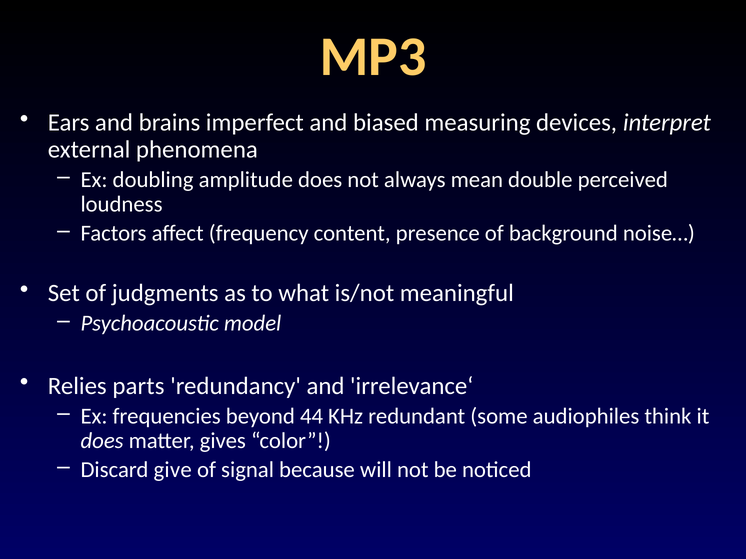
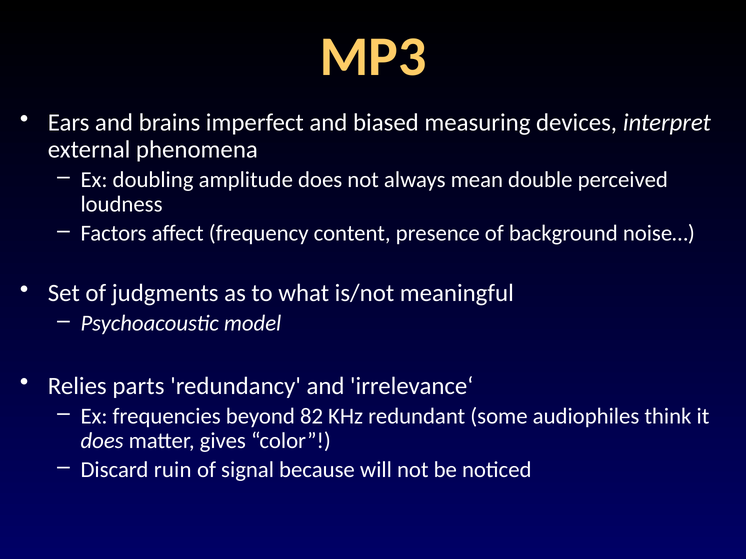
44: 44 -> 82 (312, 416)
give: give -> ruin (173, 470)
